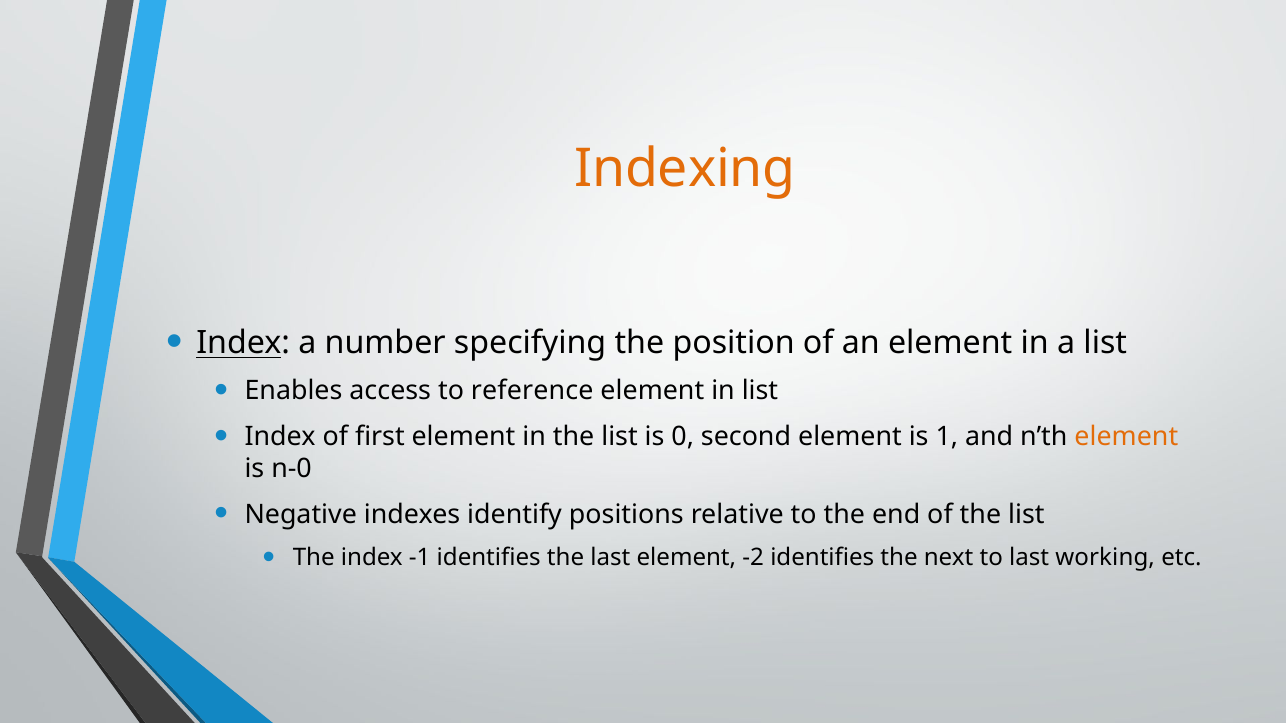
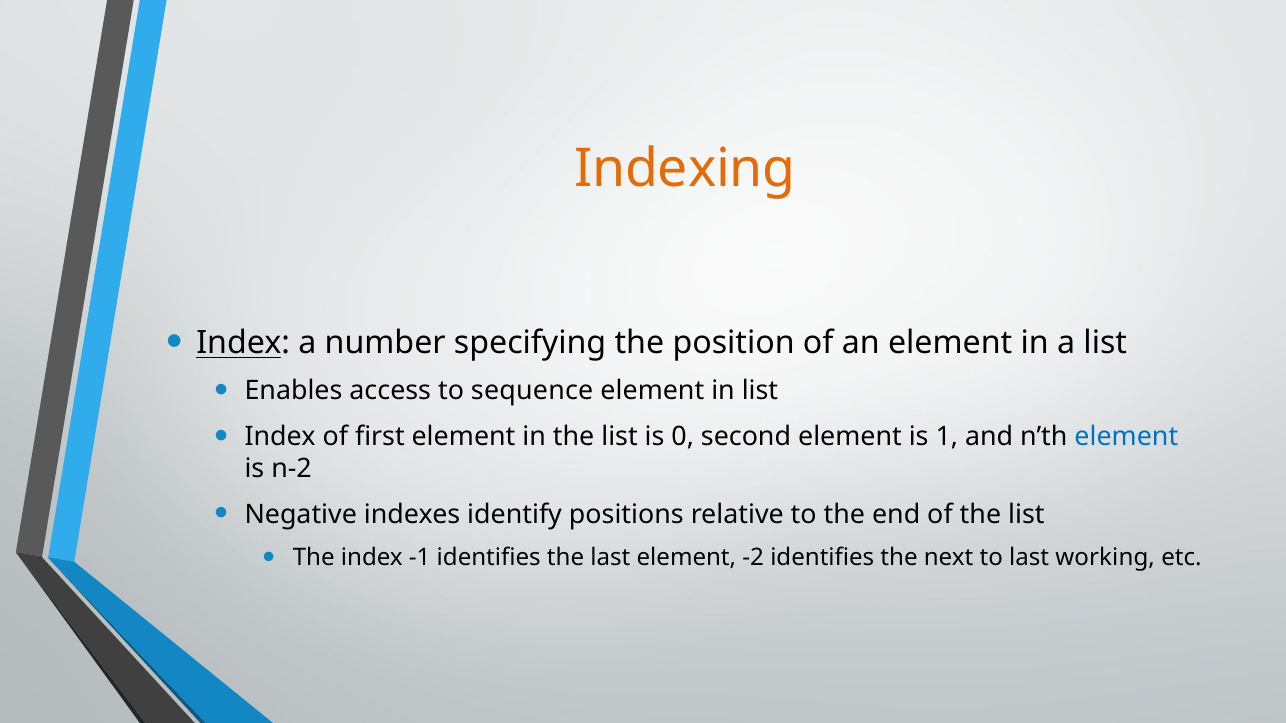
reference: reference -> sequence (532, 391)
element colour: orange -> blue (1126, 437)
n-0: n-0 -> n-2 (292, 469)
